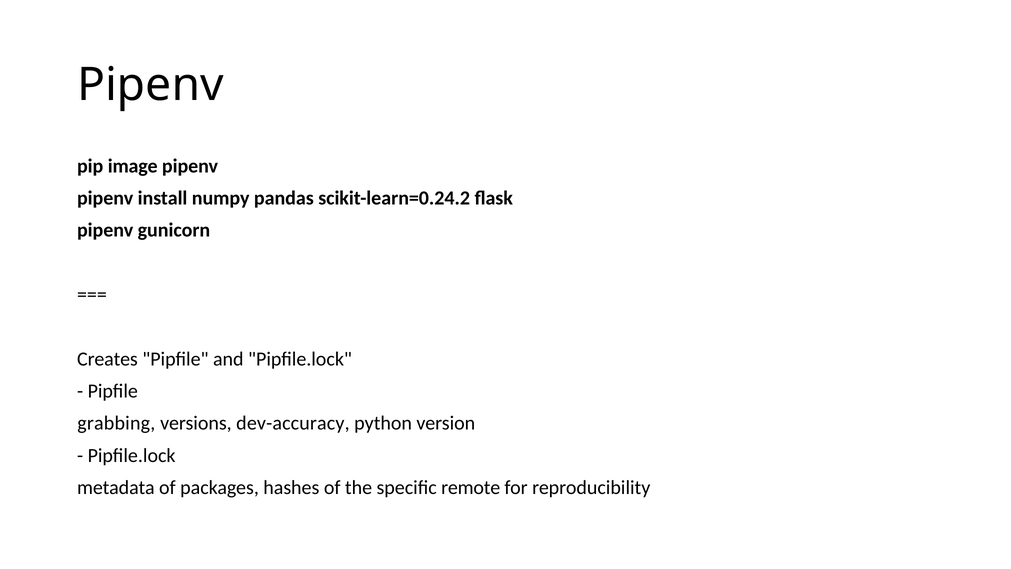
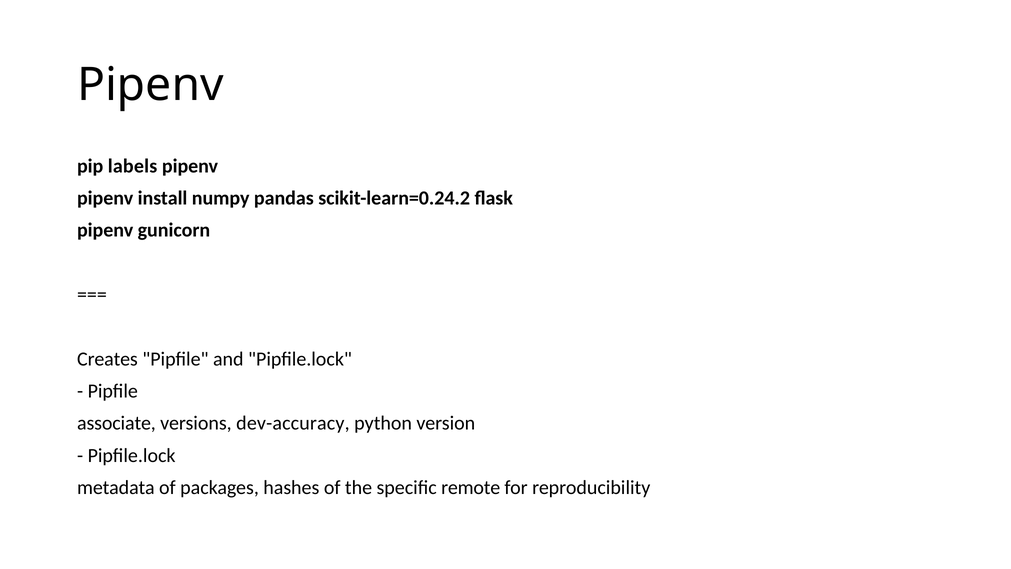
image: image -> labels (133, 166)
grabbing: grabbing -> associate (116, 423)
